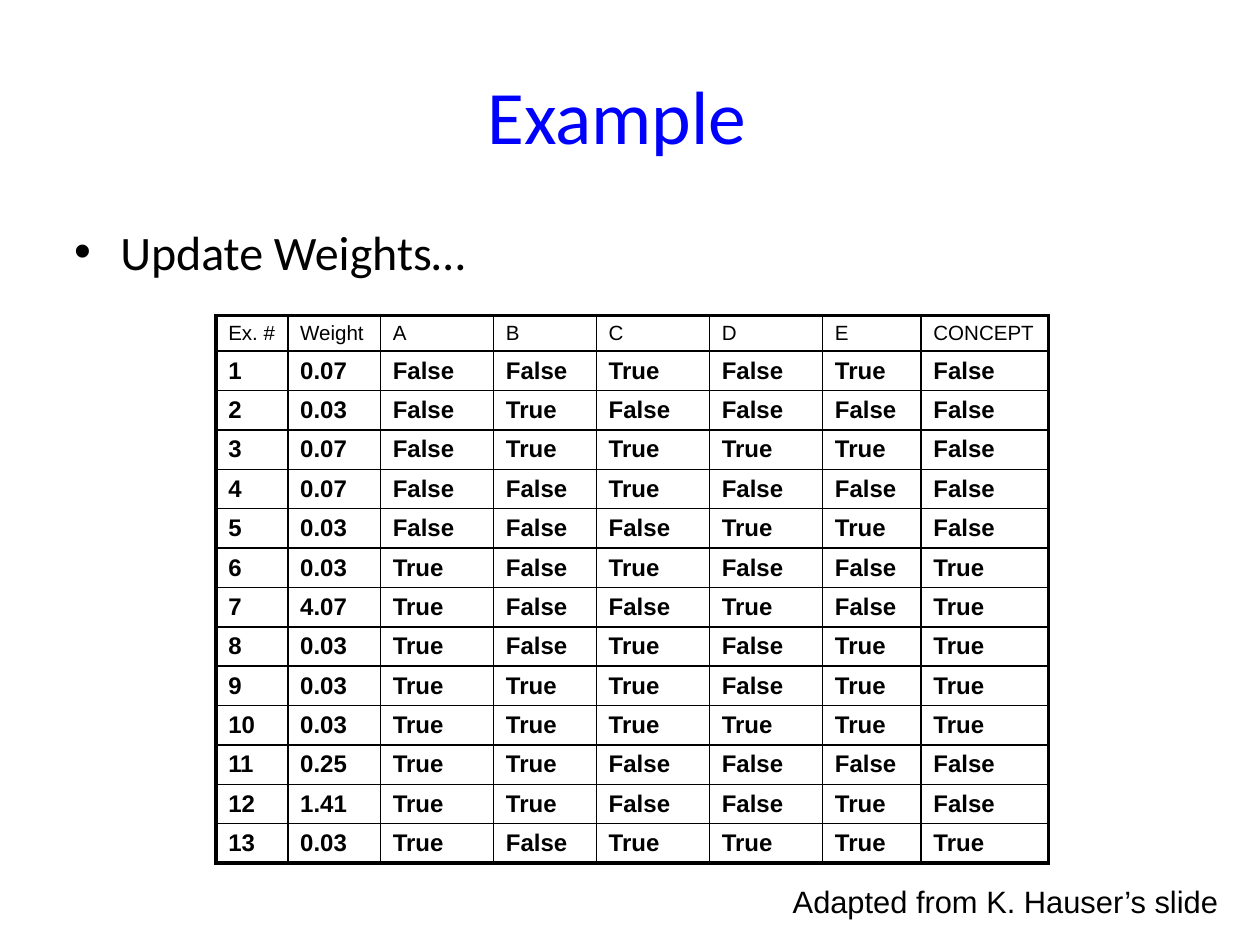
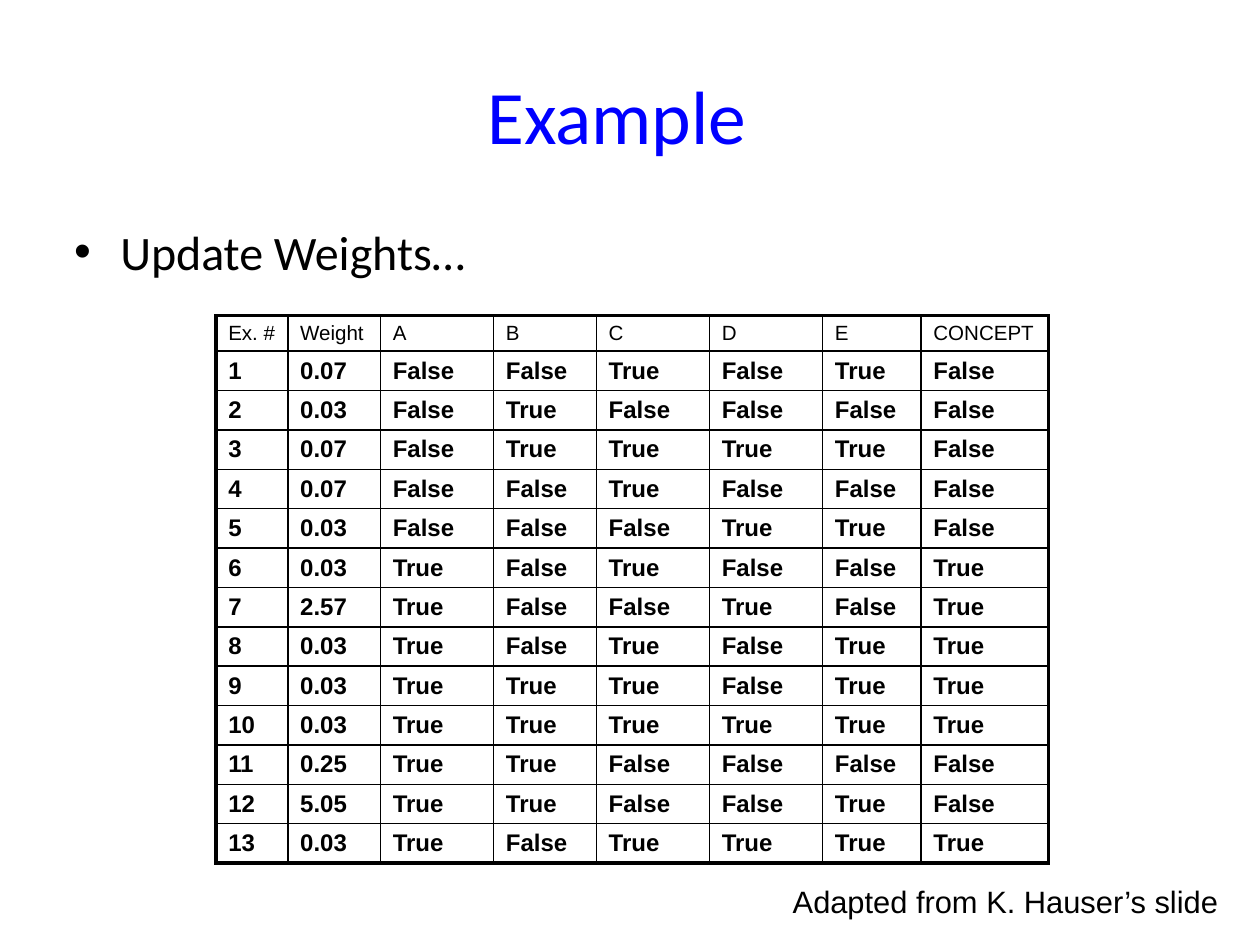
4.07: 4.07 -> 2.57 (324, 607)
1.41: 1.41 -> 5.05 (324, 804)
